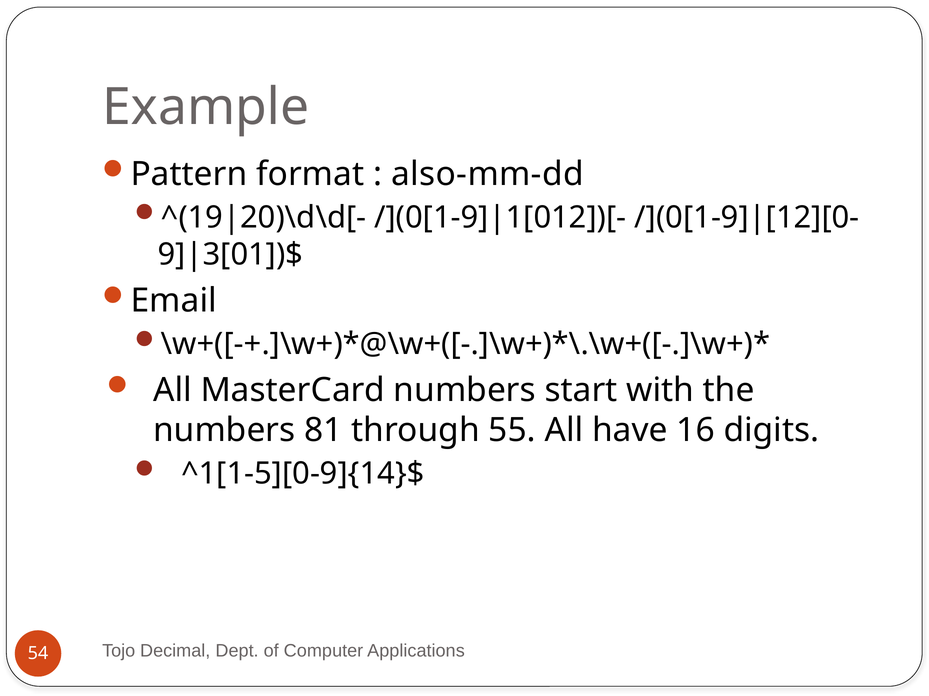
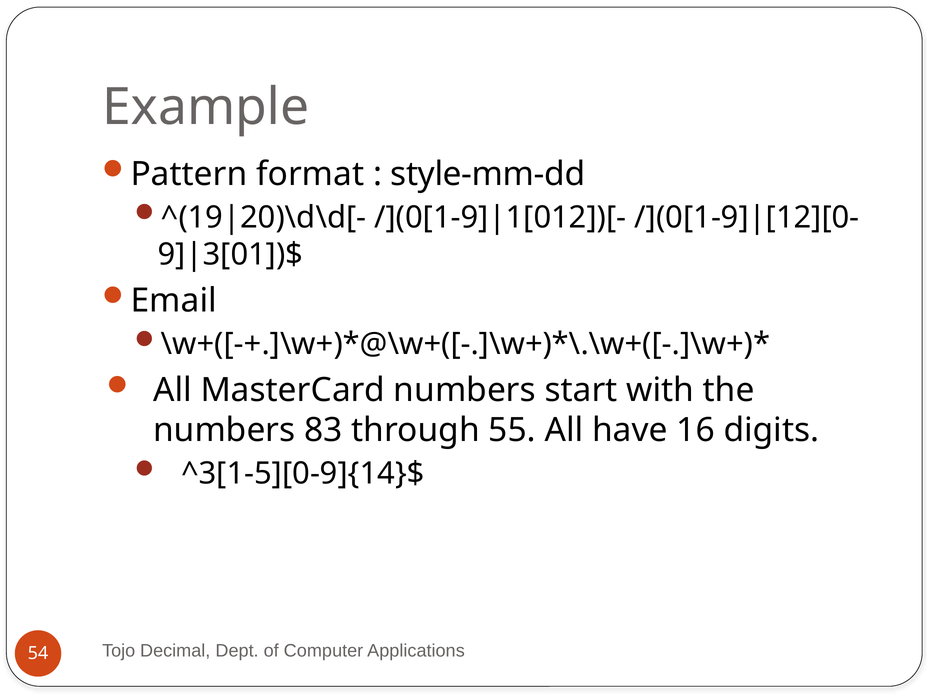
also-mm-dd: also-mm-dd -> style-mm-dd (488, 174)
81: 81 -> 83 (323, 431)
^1[1-5][0-9]{14}$: ^1[1-5][0-9]{14}$ -> ^3[1-5][0-9]{14}$ (303, 474)
